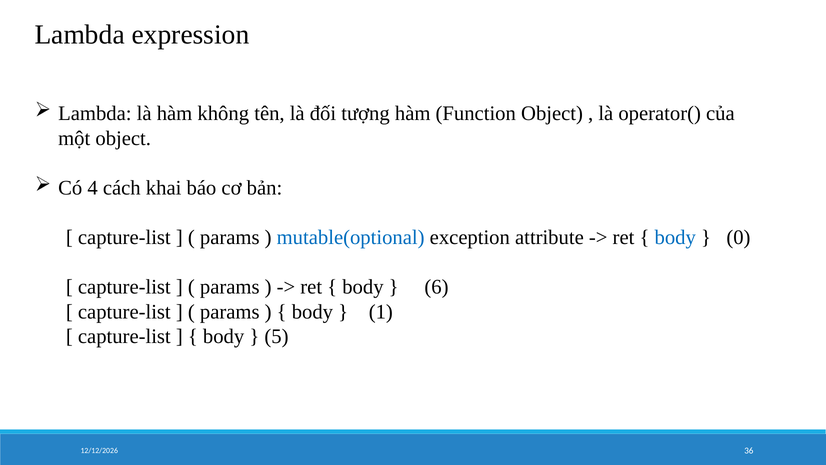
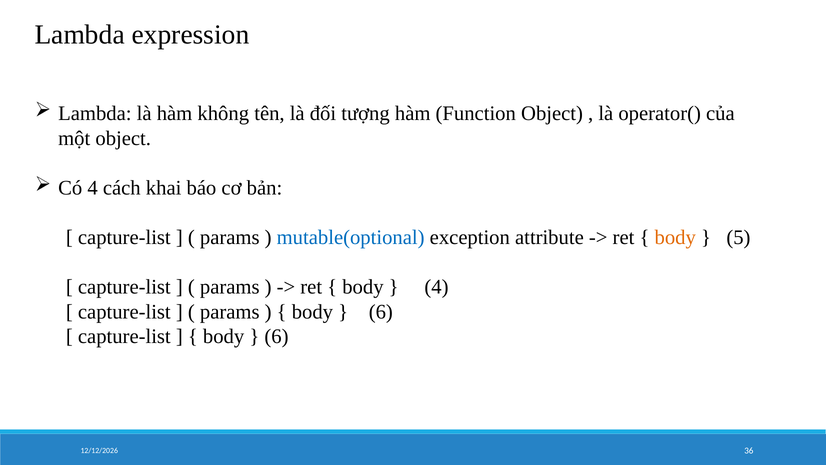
body colour: blue -> orange (675, 237)
0: 0 -> 5 (738, 237)
6: 6 -> 4 (436, 287)
1: 1 -> 6 (381, 312)
5: 5 -> 6 (277, 336)
